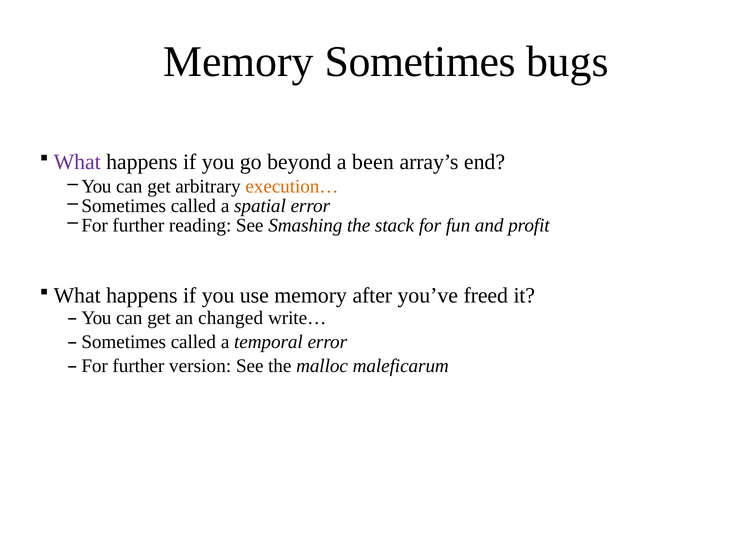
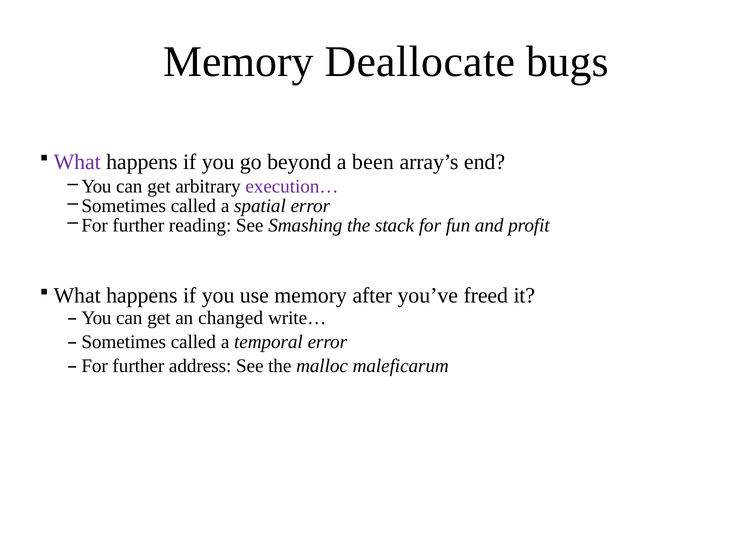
Memory Sometimes: Sometimes -> Deallocate (420, 62)
execution… colour: orange -> purple (292, 186)
version: version -> address (200, 366)
